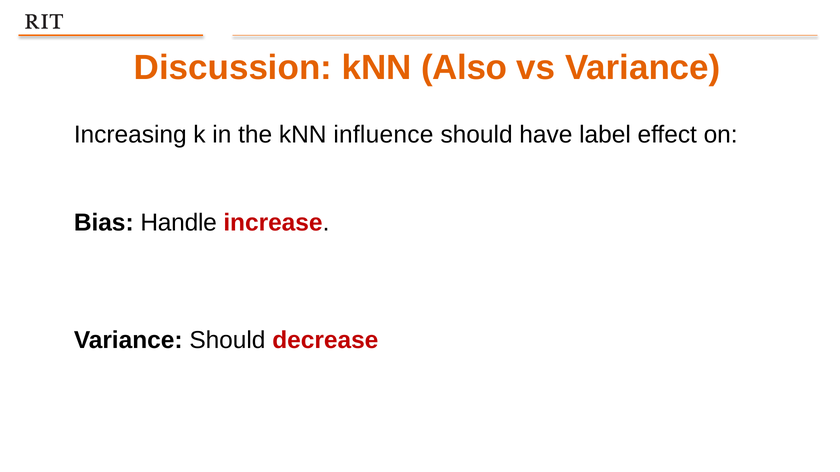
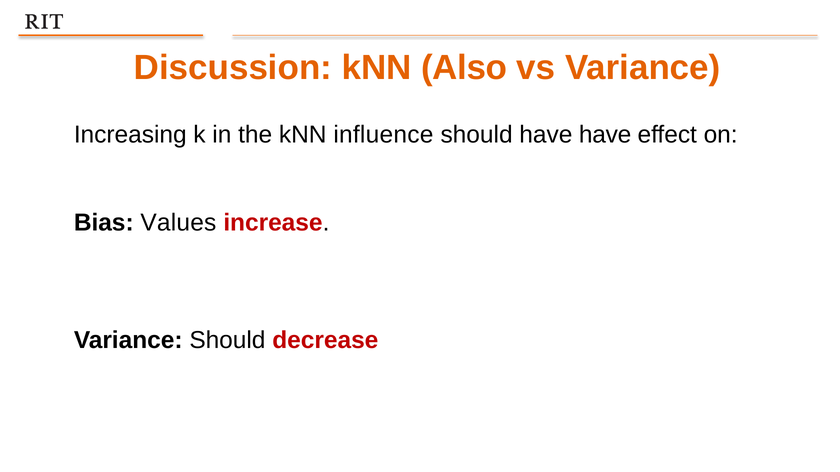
have label: label -> have (605, 135)
Handle: Handle -> Values (178, 223)
